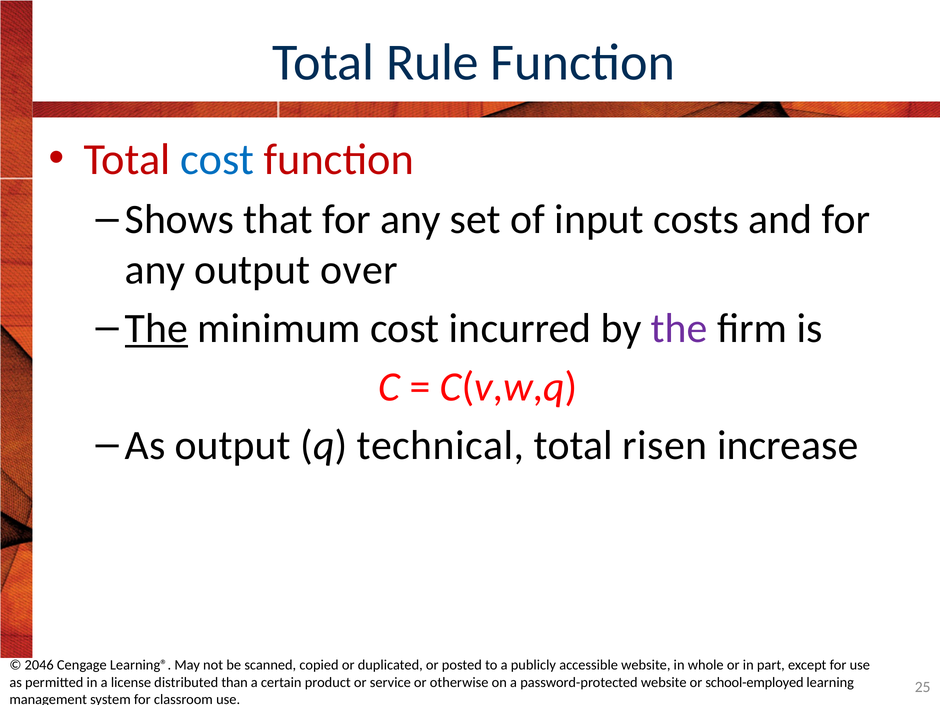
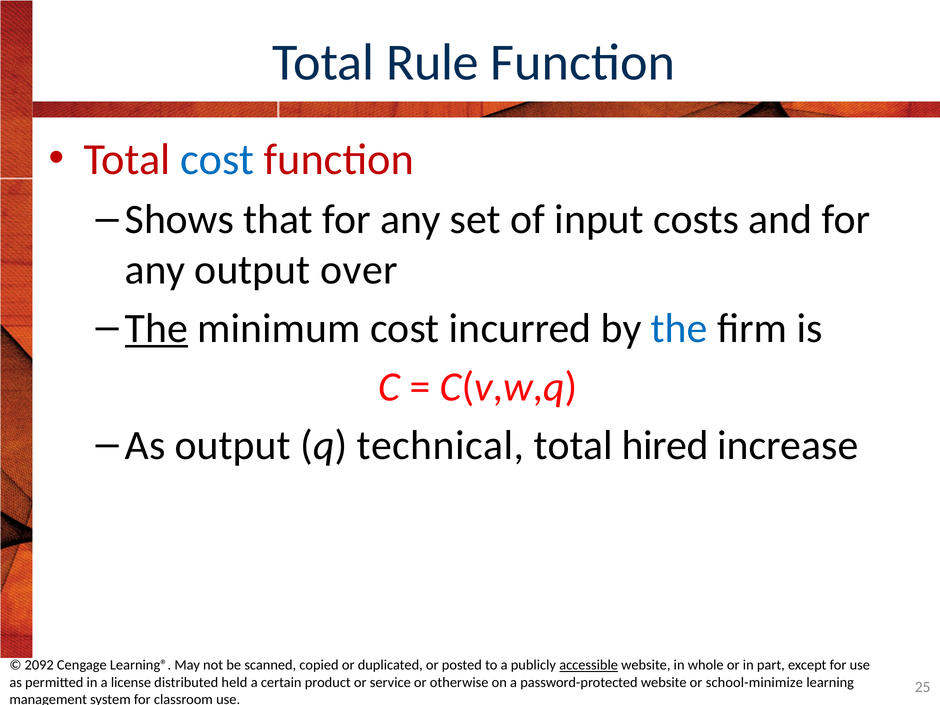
the colour: purple -> blue (679, 328)
risen: risen -> hired (665, 445)
2046: 2046 -> 2092 (39, 665)
accessible underline: none -> present (589, 665)
than: than -> held (234, 682)
school-employed: school-employed -> school-minimize (754, 682)
